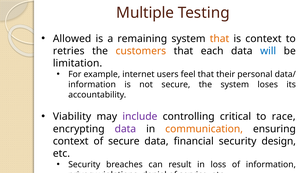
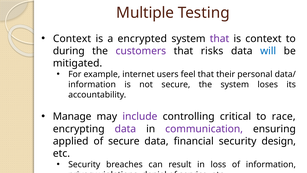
Allowed: Allowed -> Context (72, 39)
remaining: remaining -> encrypted (142, 39)
that colour: orange -> purple (220, 39)
retries: retries -> during (69, 51)
customers colour: orange -> purple (141, 51)
each: each -> risks (212, 51)
limitation: limitation -> mitigated (78, 63)
Viability: Viability -> Manage (72, 116)
communication colour: orange -> purple (204, 129)
context: context -> applied (71, 141)
